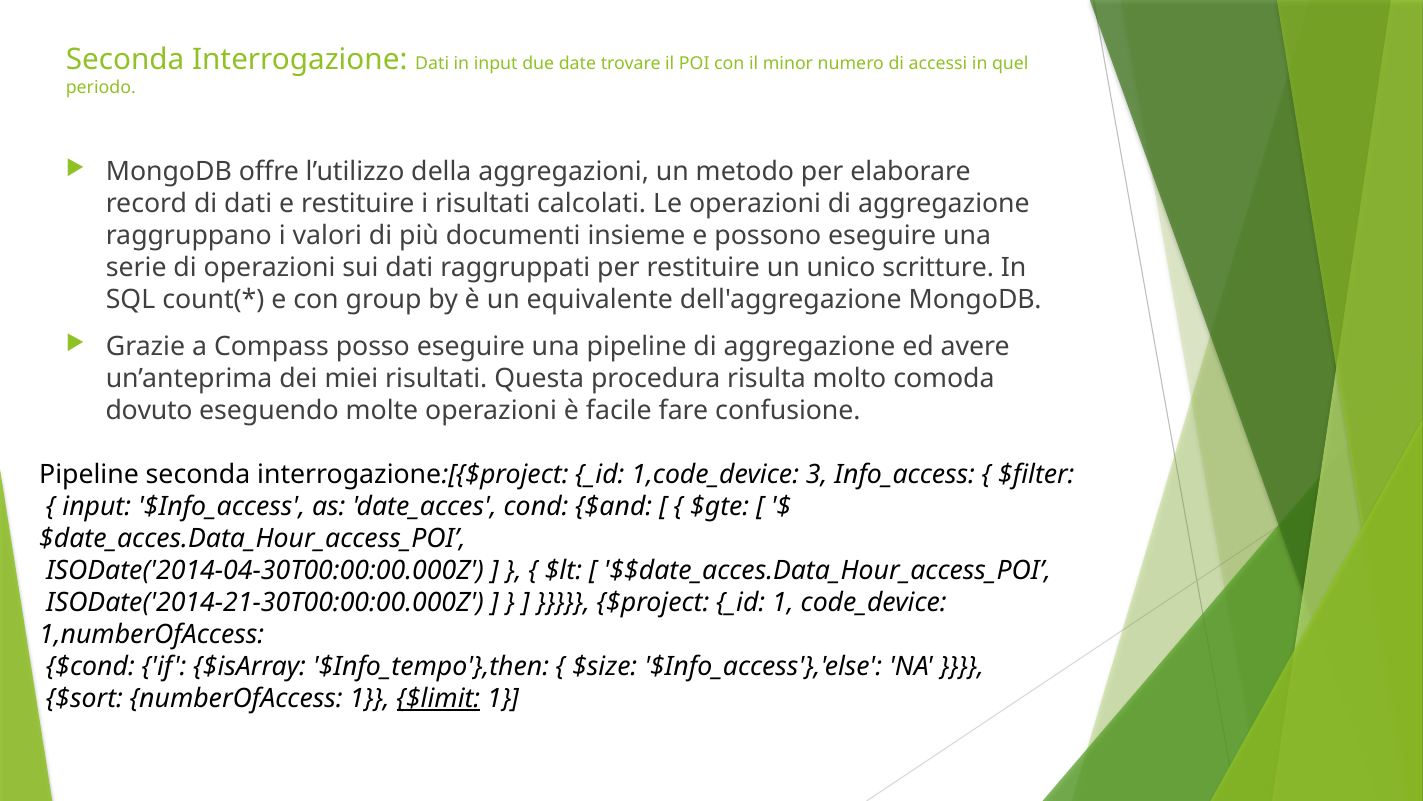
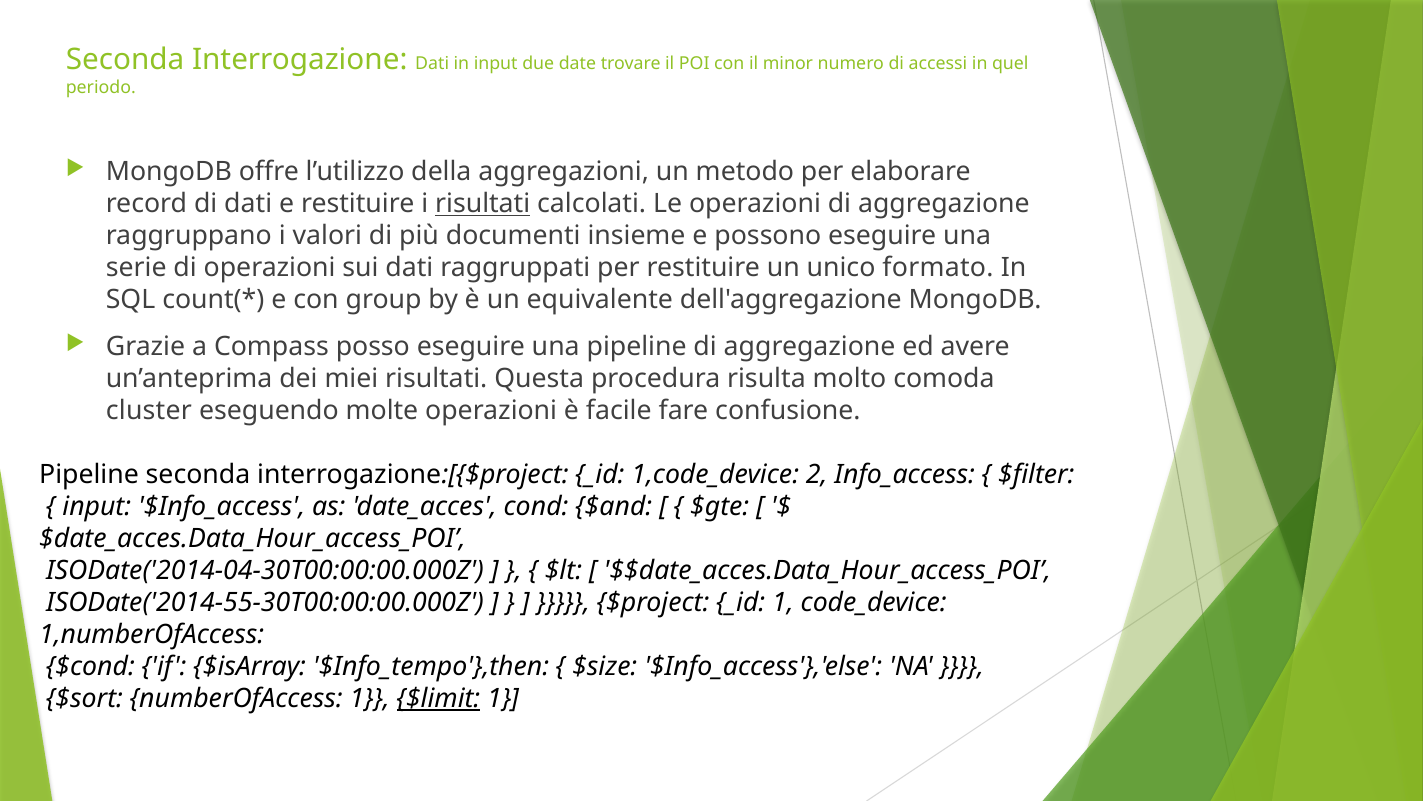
risultati underline: none -> present (483, 204)
scritture: scritture -> formato (938, 268)
dovuto: dovuto -> cluster (149, 411)
3: 3 -> 2 (817, 474)
ISODate('2014-21-30T00:00:00.000Z: ISODate('2014-21-30T00:00:00.000Z -> ISODate('2014-55-30T00:00:00.000Z (265, 602)
